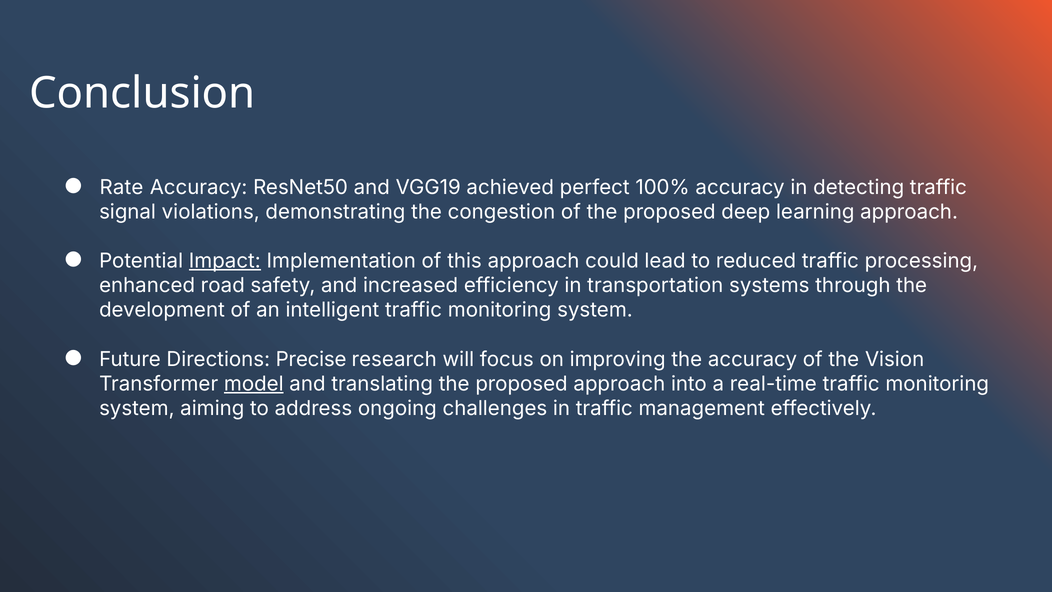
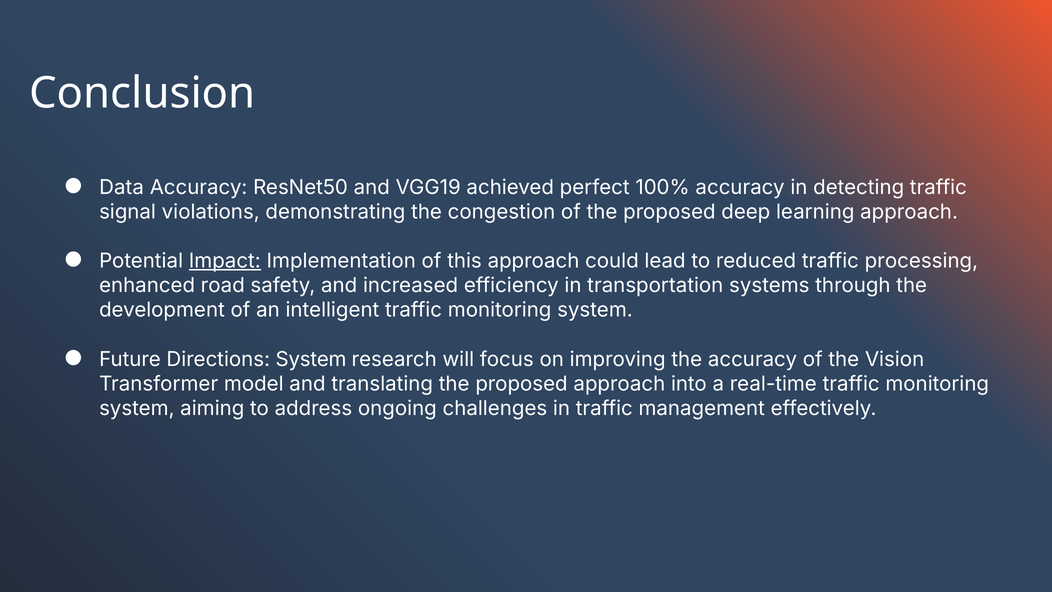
Rate: Rate -> Data (122, 187)
Directions Precise: Precise -> System (311, 359)
model underline: present -> none (254, 384)
